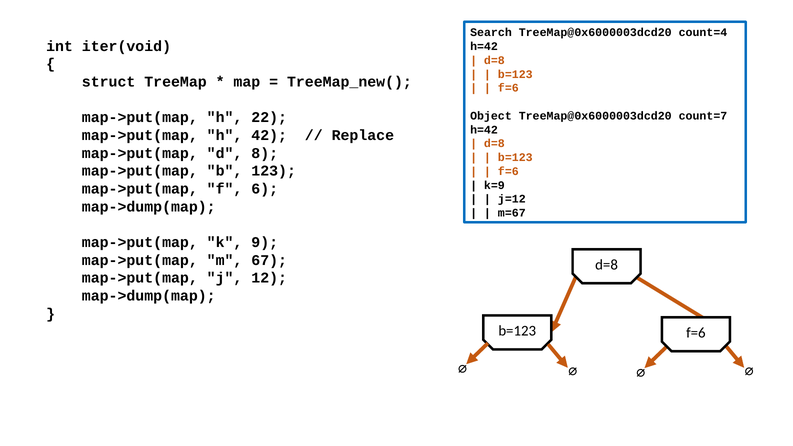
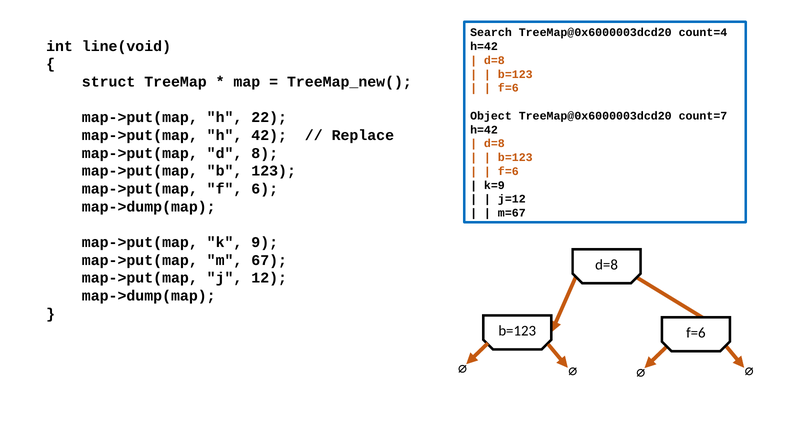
iter(void: iter(void -> line(void (126, 46)
